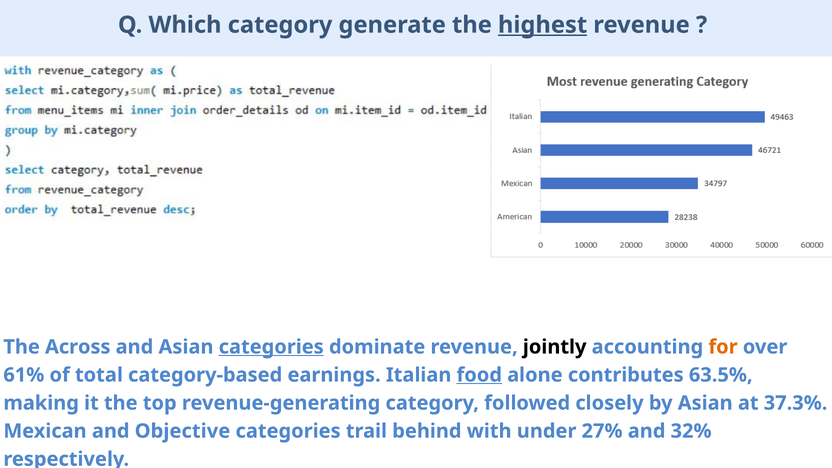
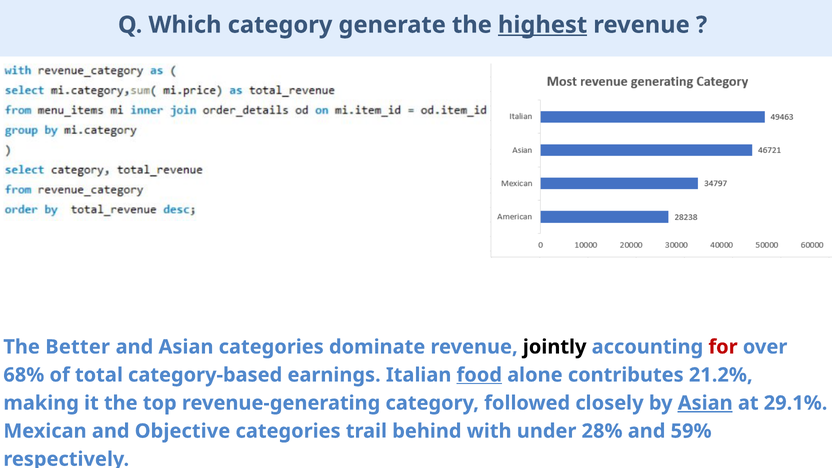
Across: Across -> Better (78, 347)
categories underline: present -> none (271, 347)
for colour: orange -> red (723, 347)
61%: 61% -> 68% (24, 375)
63.5%: 63.5% -> 21.2% (721, 375)
Asian underline: none -> present (705, 403)
37.3%: 37.3% -> 29.1% (796, 403)
27%: 27% -> 28% (602, 431)
32%: 32% -> 59% (691, 431)
